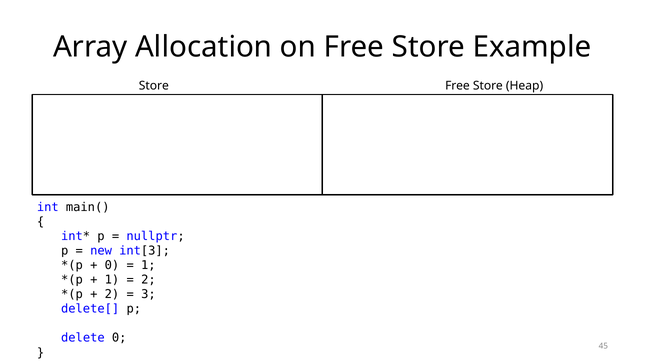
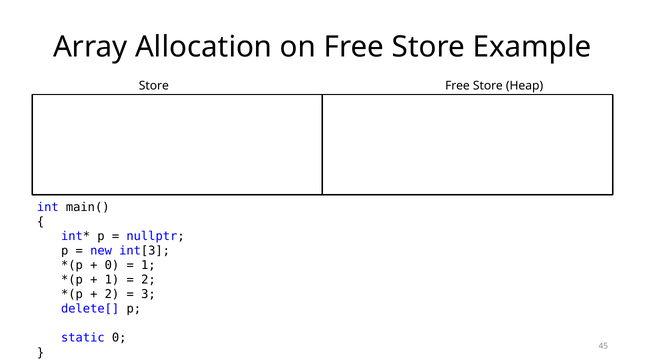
delete: delete -> static (83, 338)
